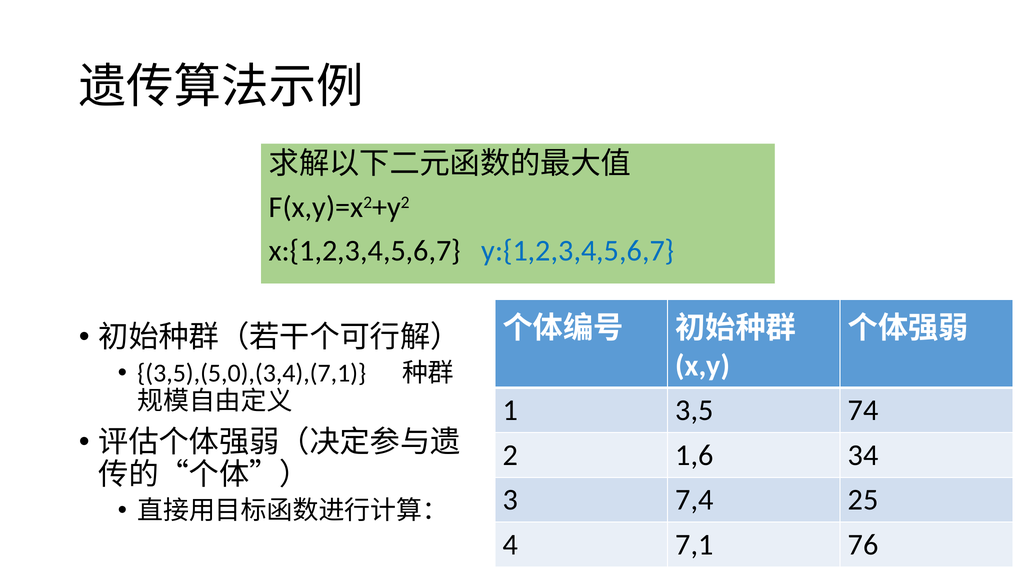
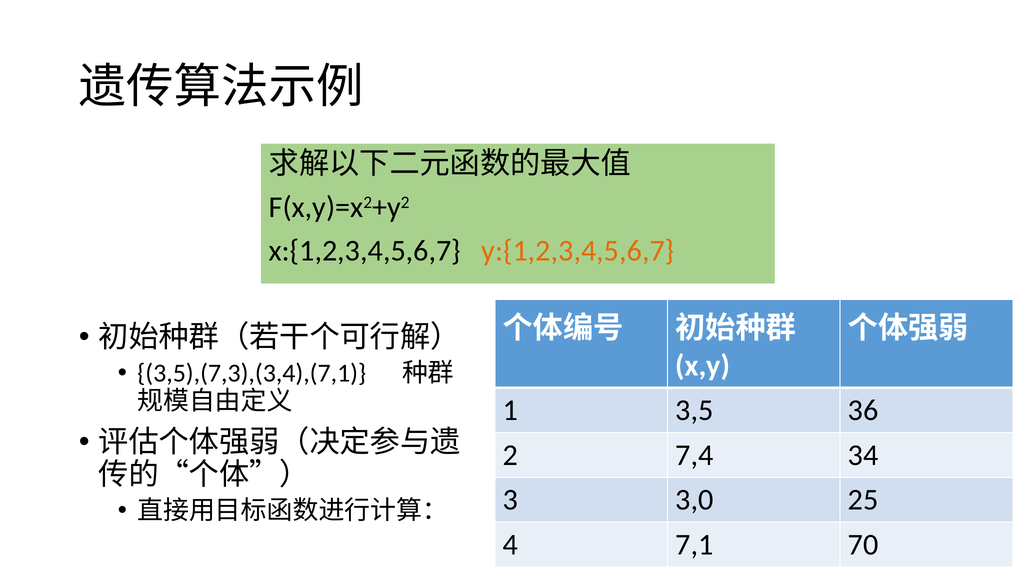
y:{1,2,3,4,5,6,7 colour: blue -> orange (578, 251)
3,5),(5,0),(3,4),(7,1: 3,5),(5,0),(3,4),(7,1 -> 3,5),(7,3),(3,4),(7,1 (252, 373)
74: 74 -> 36 (863, 410)
1,6: 1,6 -> 7,4 (694, 455)
7,4: 7,4 -> 3,0 (694, 500)
76: 76 -> 70 (863, 544)
